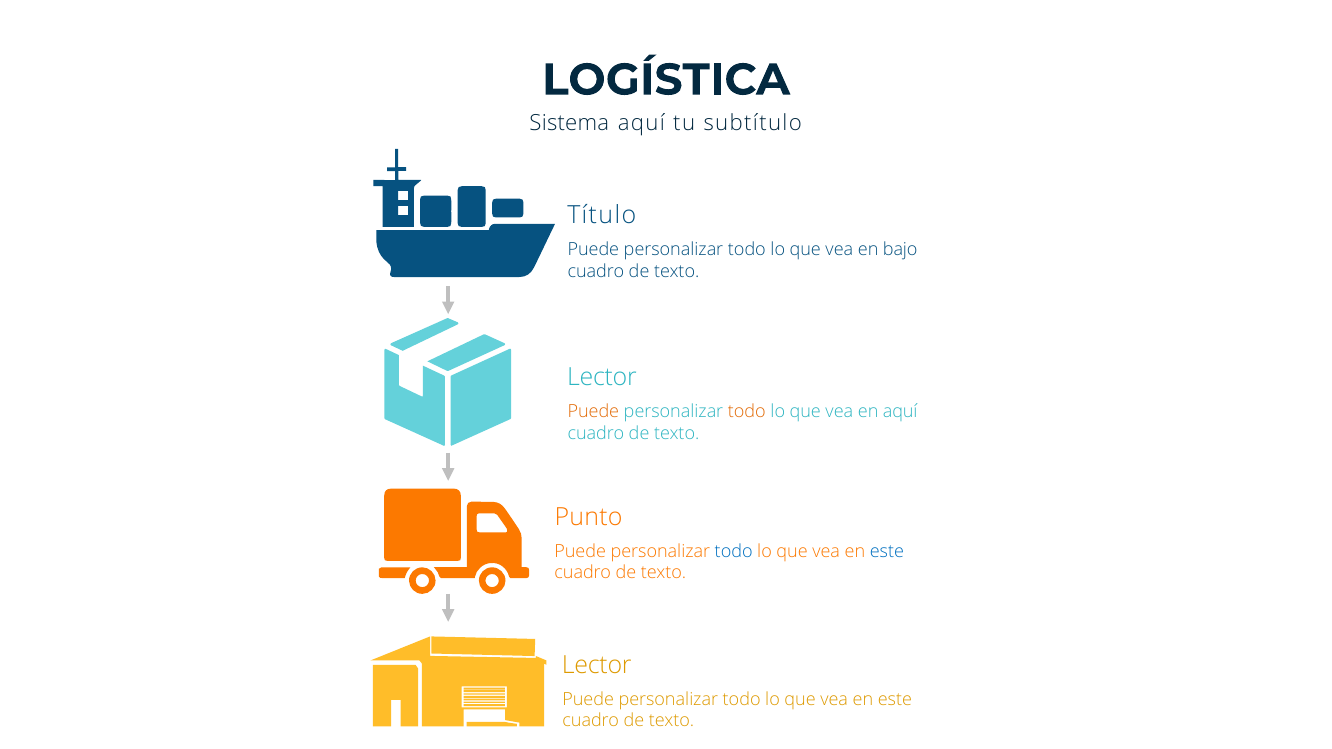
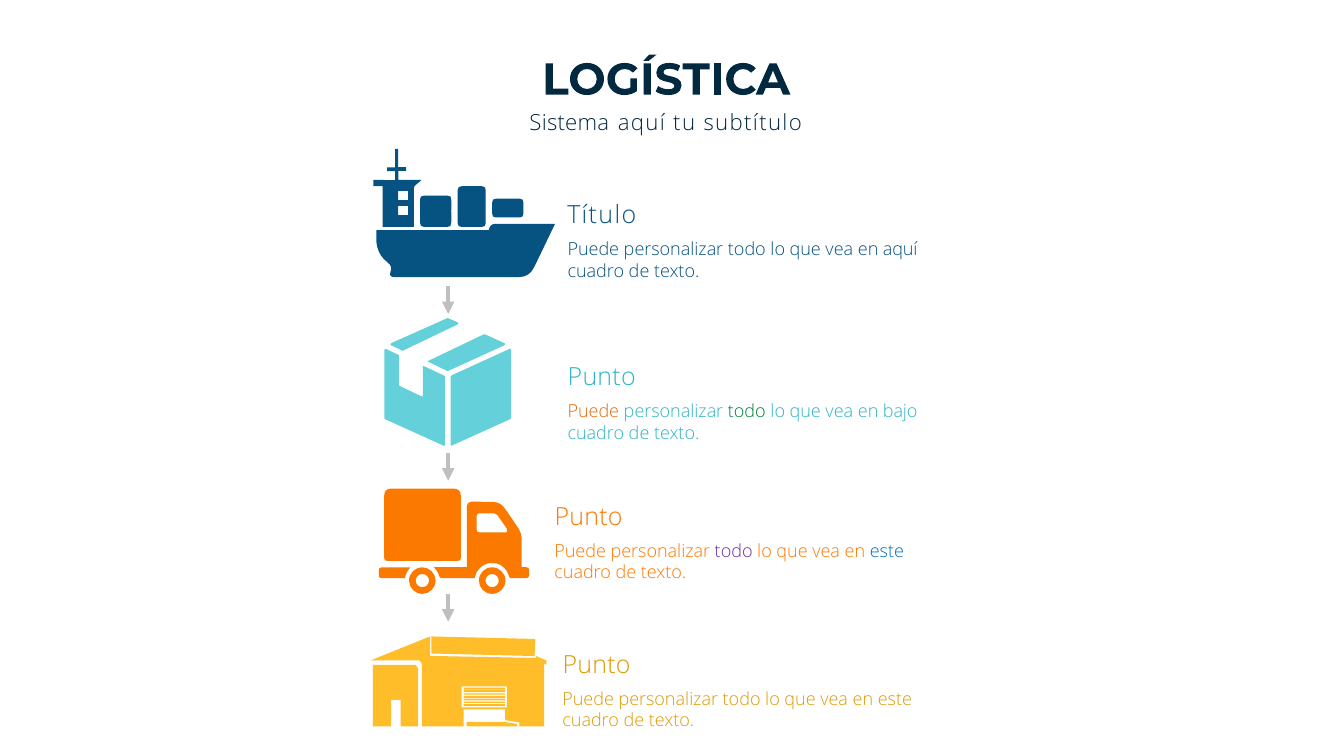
en bajo: bajo -> aquí (900, 250)
Lector: Lector -> Punto (602, 378)
todo colour: orange -> green (747, 412)
en aquí: aquí -> bajo (900, 412)
todo colour: blue -> purple (734, 551)
Lector: Lector -> Punto (596, 665)
